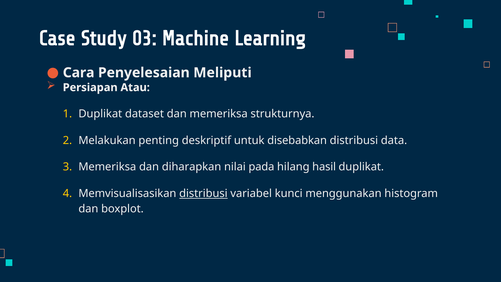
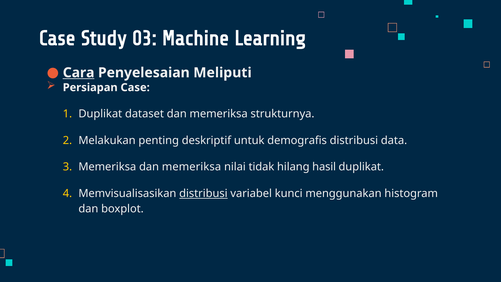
Cara underline: none -> present (79, 73)
Persiapan Atau: Atau -> Case (135, 87)
disebabkan: disebabkan -> demografis (297, 140)
Memeriksa dan diharapkan: diharapkan -> memeriksa (192, 167)
pada: pada -> tidak (261, 167)
